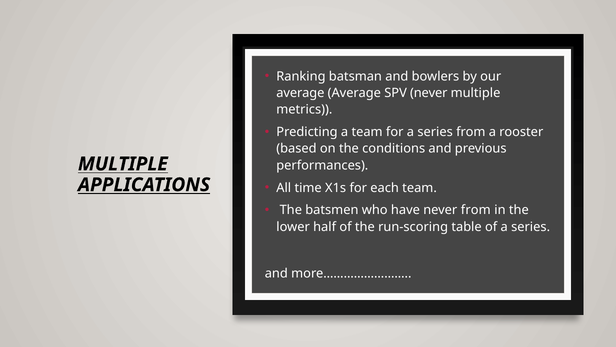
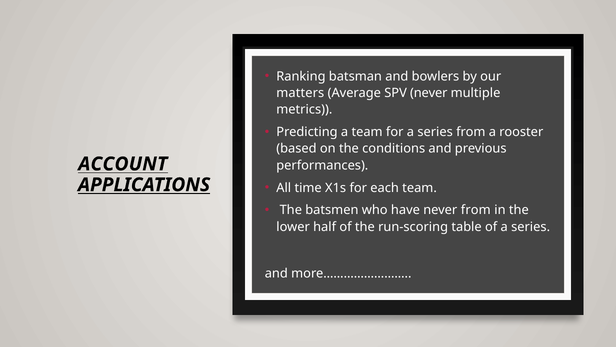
average: average -> matters (300, 93)
MULTIPLE: MULTIPLE -> ACCOUNT (123, 164)
